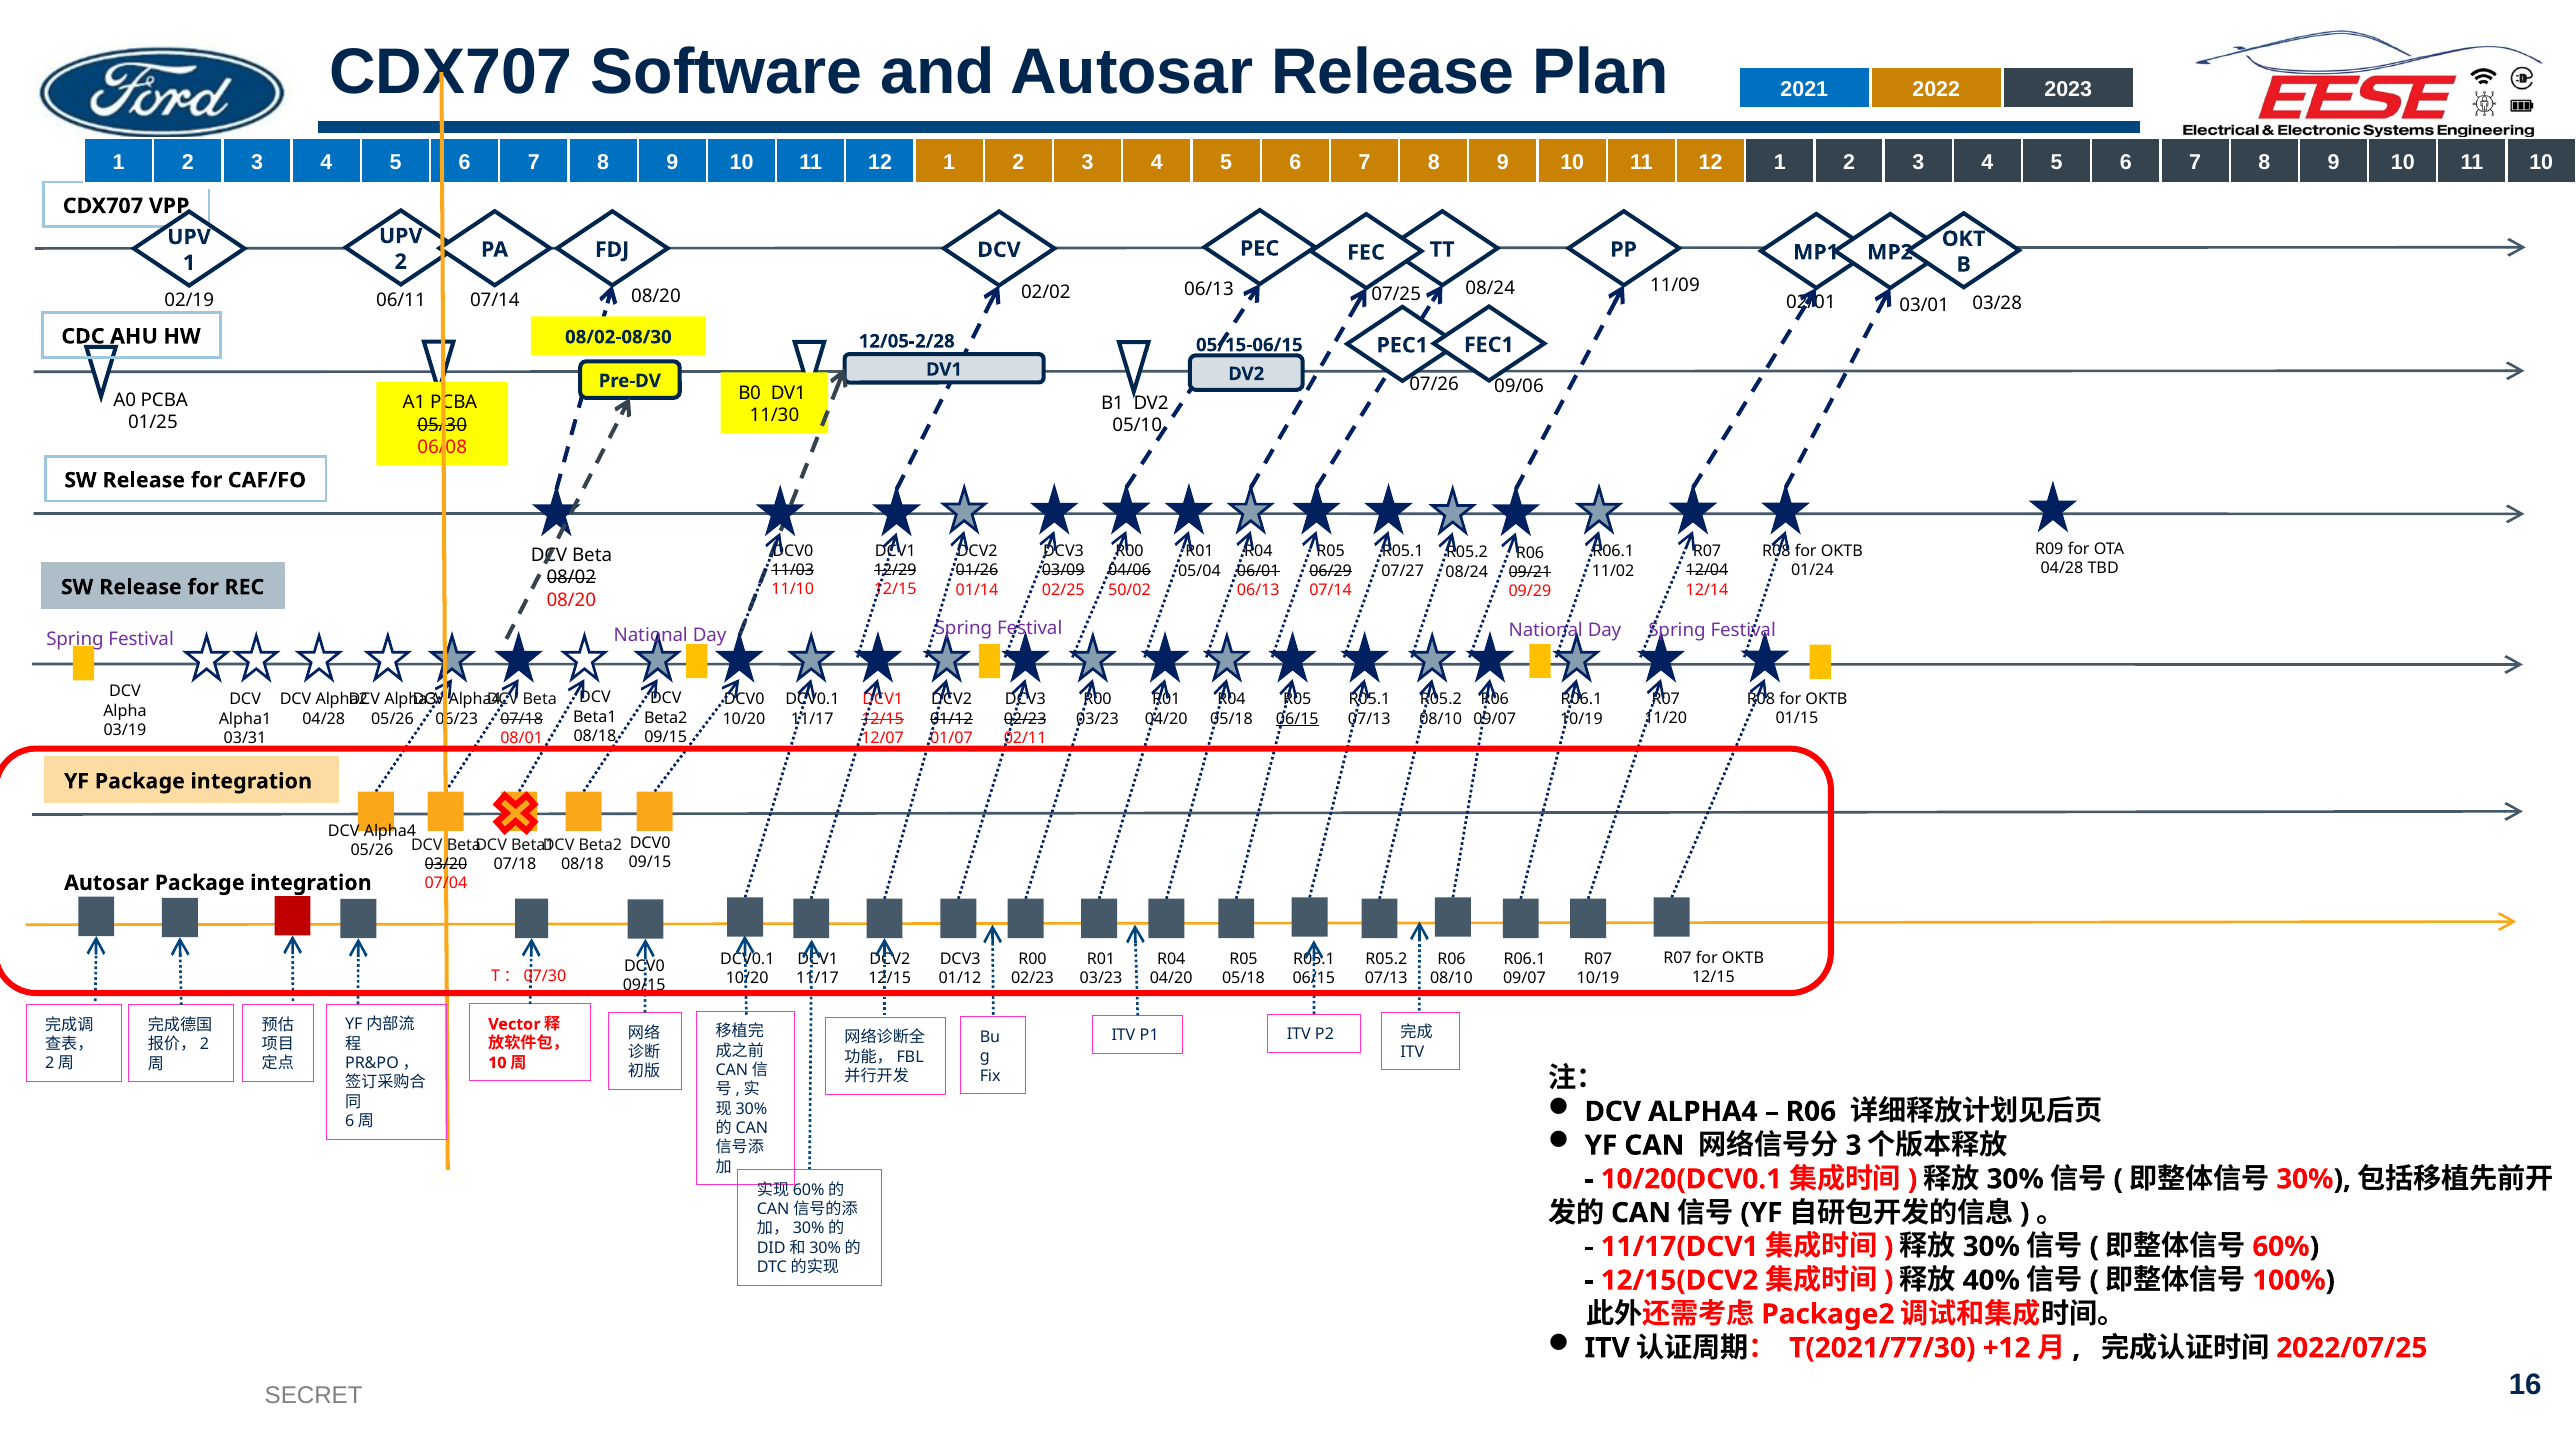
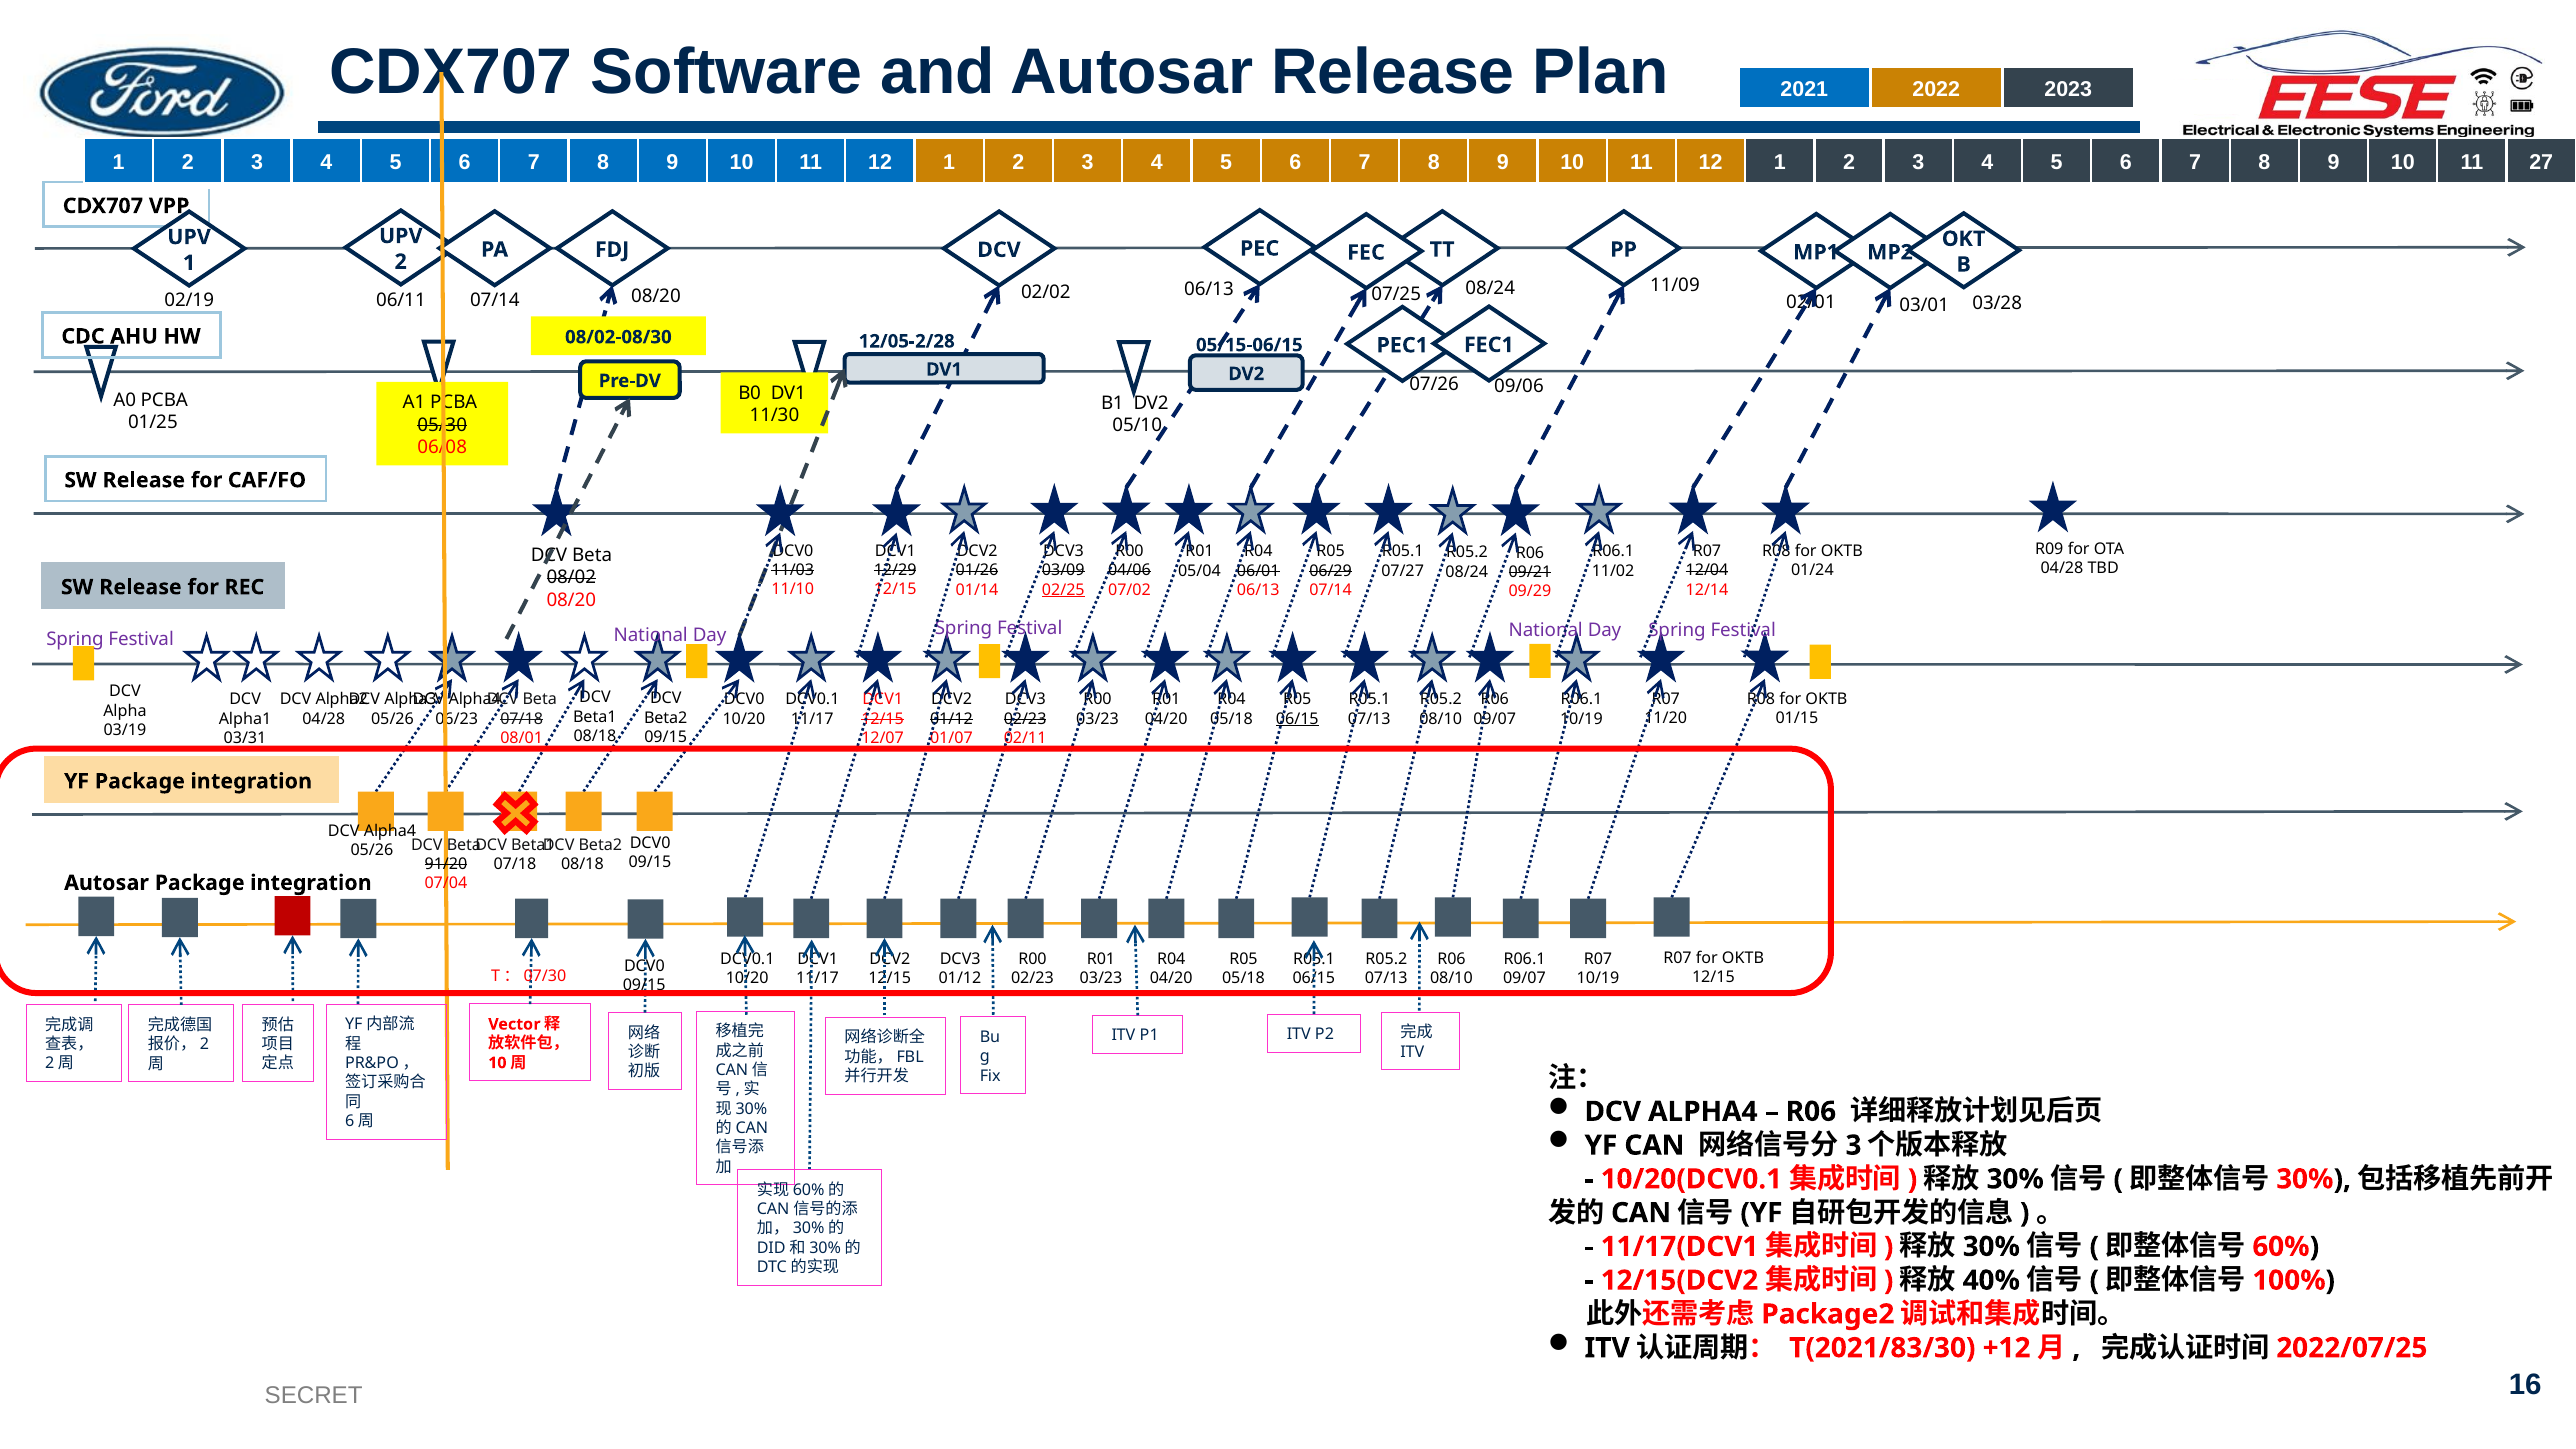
11 10: 10 -> 27 (2541, 162)
02/25 underline: none -> present (1063, 590)
50/02: 50/02 -> 07/02 (1129, 590)
03/20: 03/20 -> 91/20 (446, 864)
T(2021/77/30: T(2021/77/30 -> T(2021/83/30 (1882, 1348)
